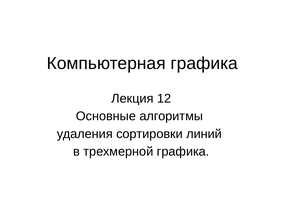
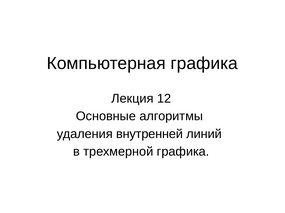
сортировки: сортировки -> внутренней (150, 134)
